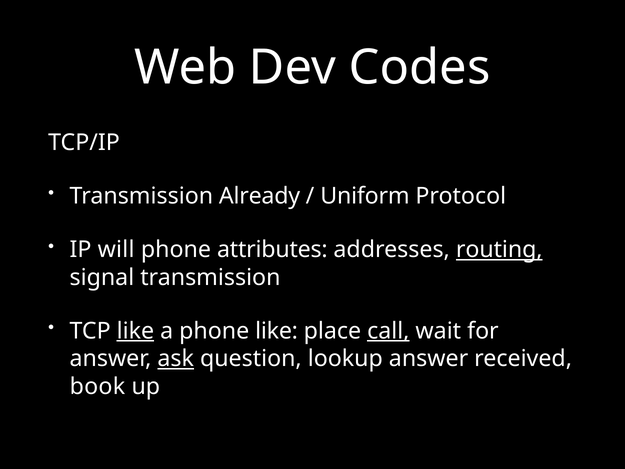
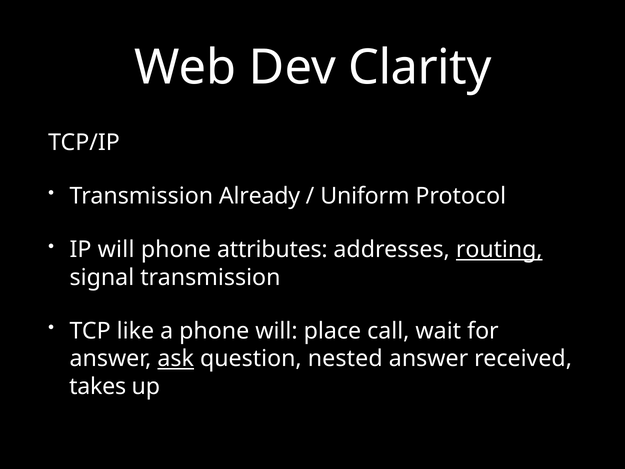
Codes: Codes -> Clarity (420, 68)
like underline: present -> none (135, 331)
phone like: like -> will (276, 331)
call underline: present -> none (388, 331)
lookup: lookup -> nested (345, 359)
book: book -> takes (98, 386)
